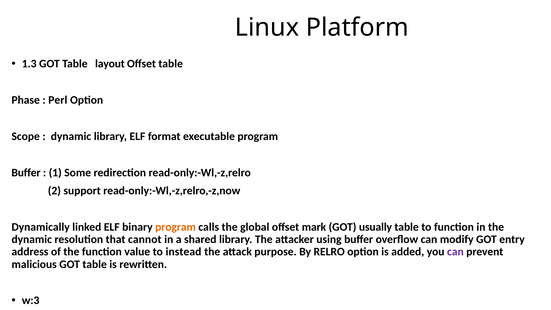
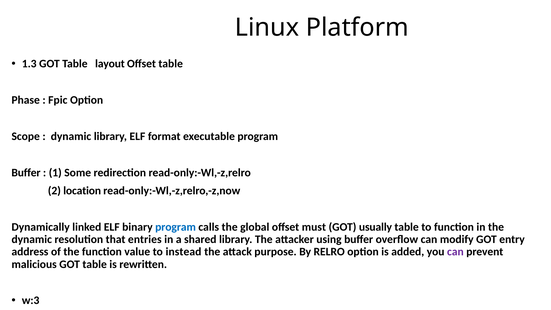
Perl: Perl -> Fpic (58, 100)
support: support -> location (82, 191)
program colour: orange -> blue (176, 227)
mark: mark -> must (314, 227)
cannot: cannot -> entries (145, 239)
